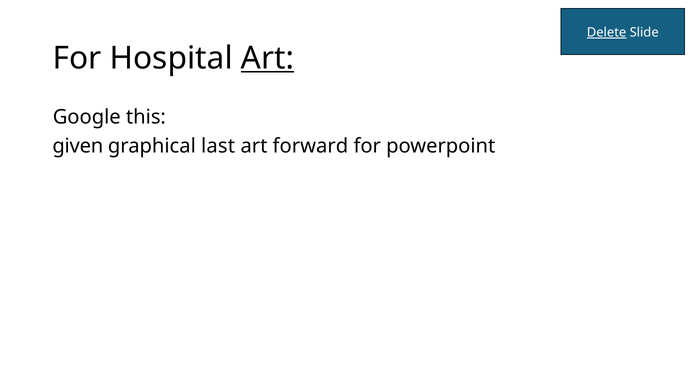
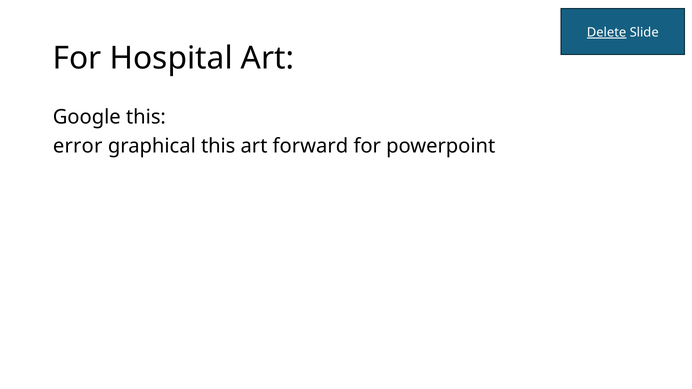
Art underline: present -> none (268, 58)
given: given -> error (78, 146)
graphical last: last -> this (218, 146)
